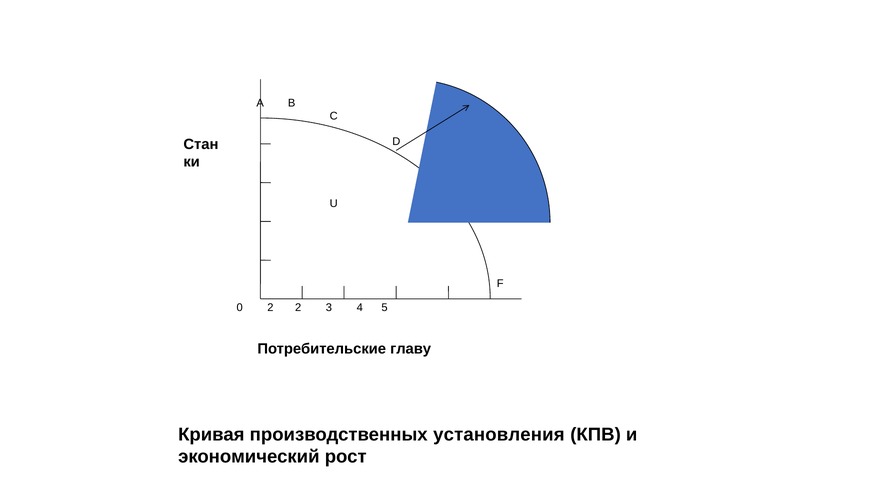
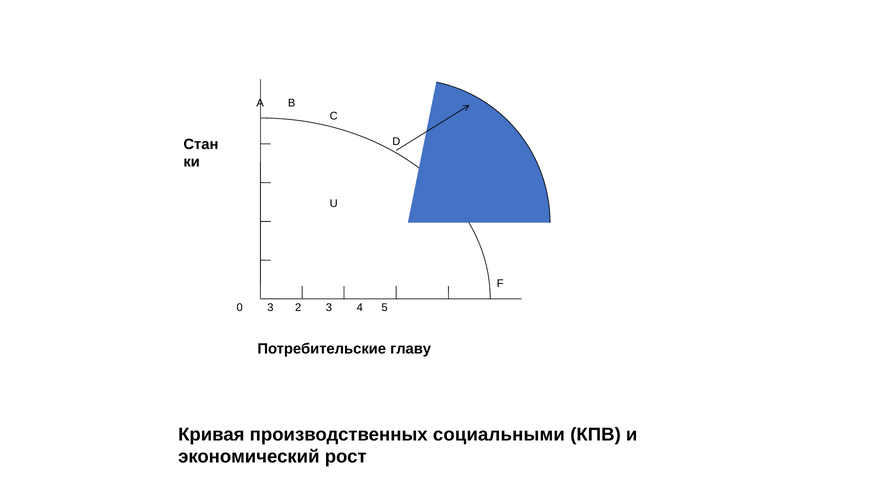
0 2: 2 -> 3 (270, 307)
установления: установления -> социальными (499, 434)
